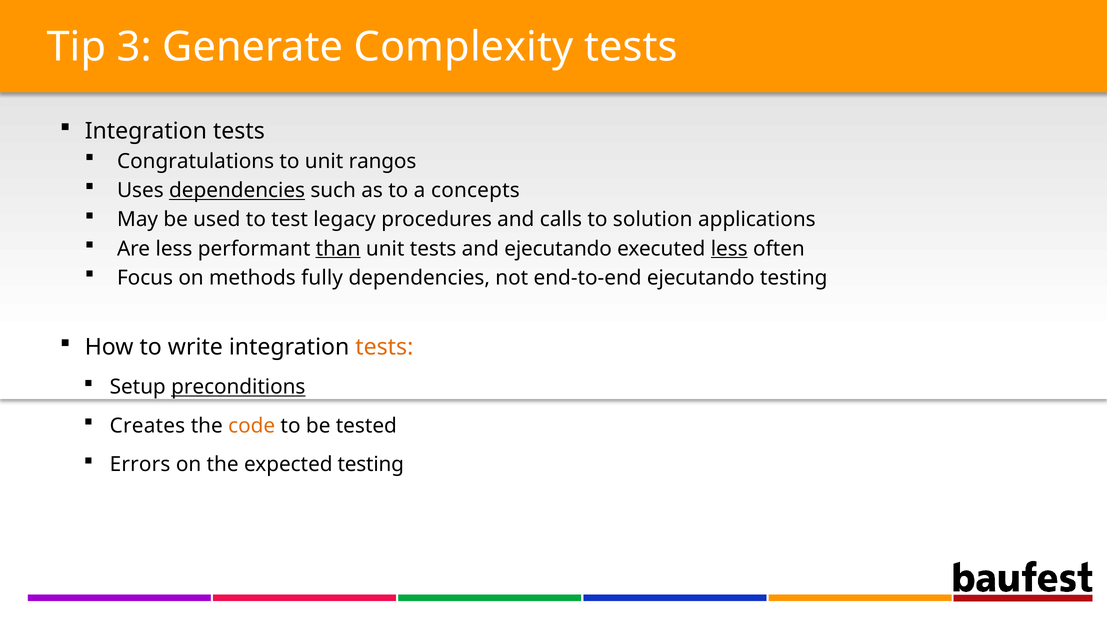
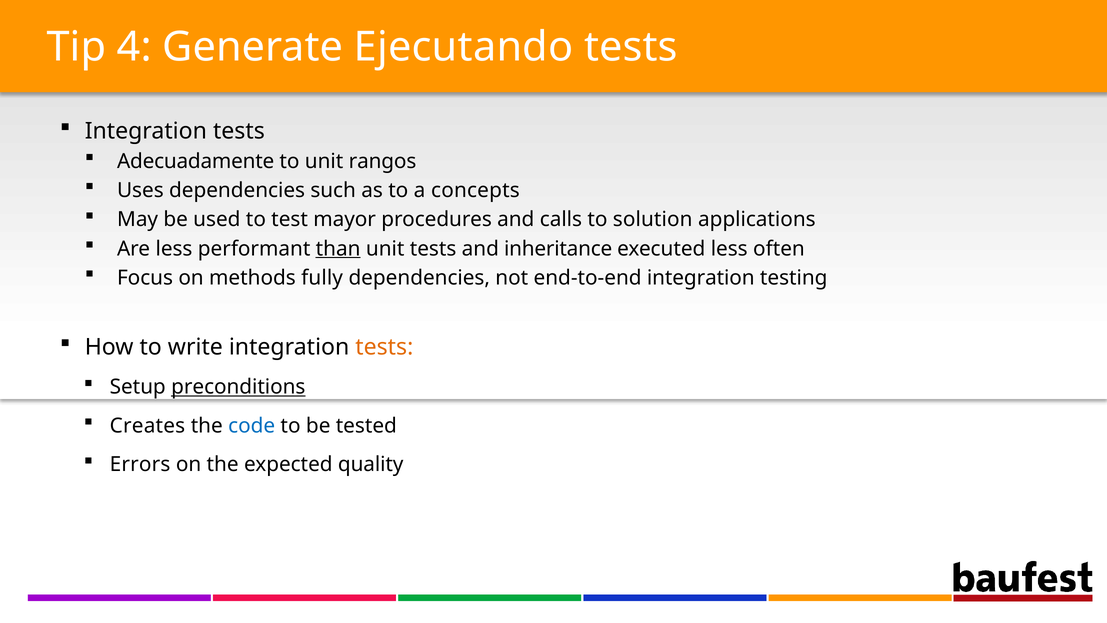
3: 3 -> 4 (134, 47)
Complexity: Complexity -> Ejecutando (464, 47)
Congratulations: Congratulations -> Adecuadamente (196, 161)
dependencies underline: present -> none (237, 190)
legacy: legacy -> mayor (345, 220)
and ejecutando: ejecutando -> inheritance (558, 249)
less underline: present -> none (729, 249)
end-to-end ejecutando: ejecutando -> integration (701, 278)
code colour: orange -> blue (252, 426)
expected testing: testing -> quality (371, 464)
